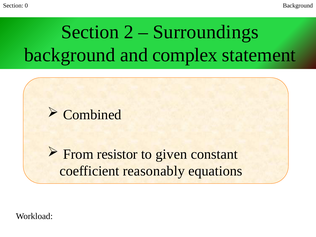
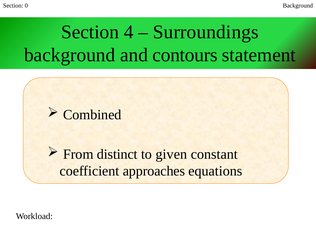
2: 2 -> 4 (129, 32)
complex: complex -> contours (185, 55)
resistor: resistor -> distinct (117, 154)
reasonably: reasonably -> approaches (154, 171)
